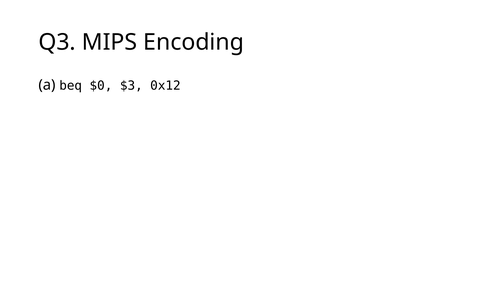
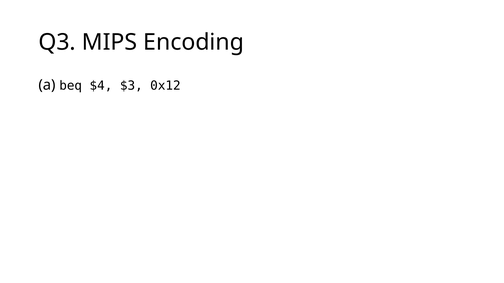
$0: $0 -> $4 (101, 86)
